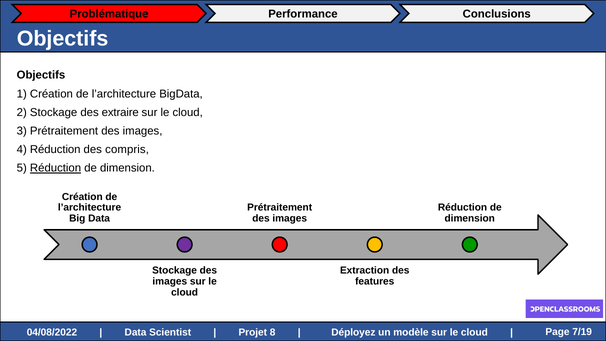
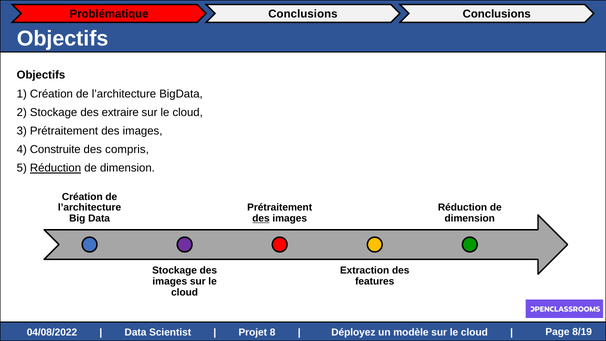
Performance: Performance -> Conclusions (303, 14)
4 Réduction: Réduction -> Construite (55, 150)
des underline: none -> present (261, 218)
7/19: 7/19 -> 8/19 (582, 332)
